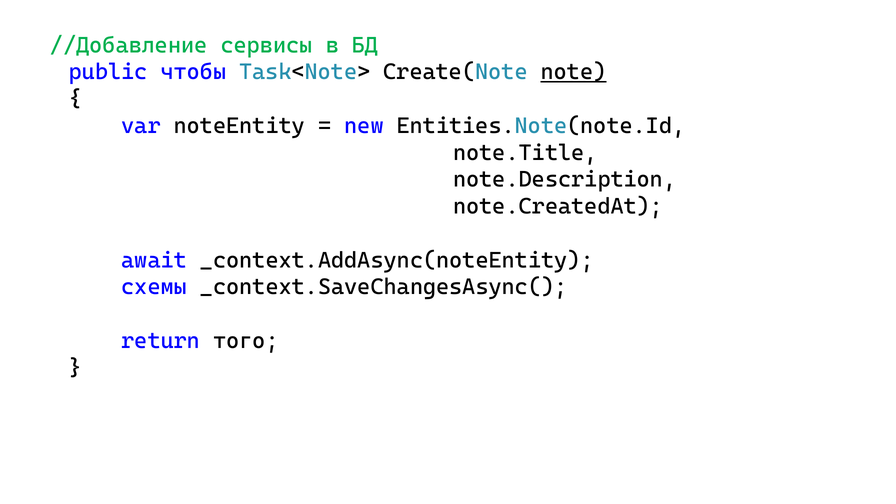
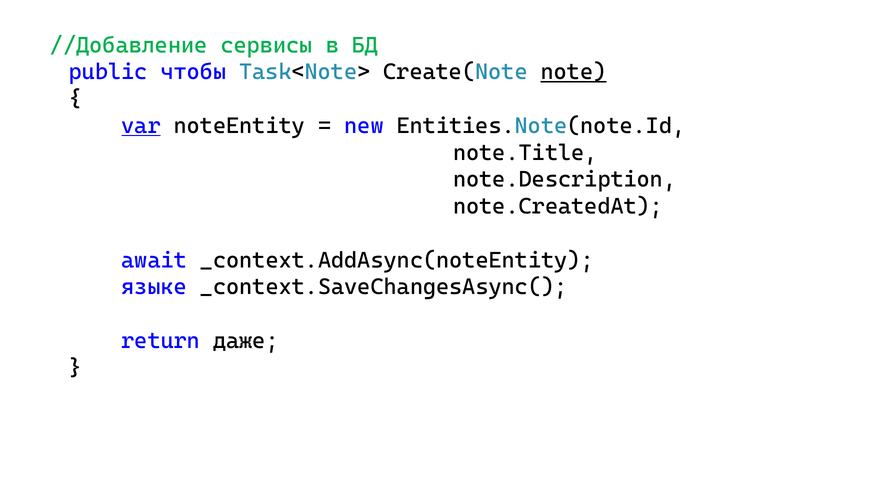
var underline: none -> present (141, 126)
схемы: схемы -> языке (154, 287)
того: того -> даже (246, 341)
